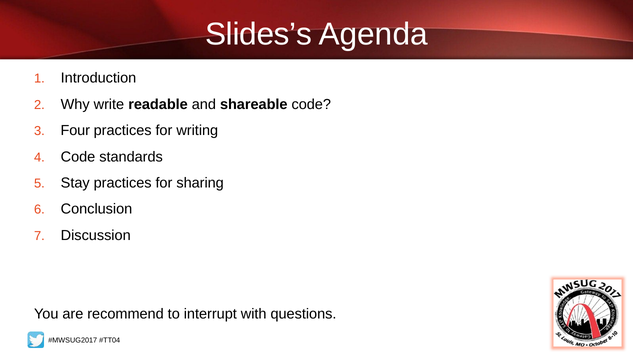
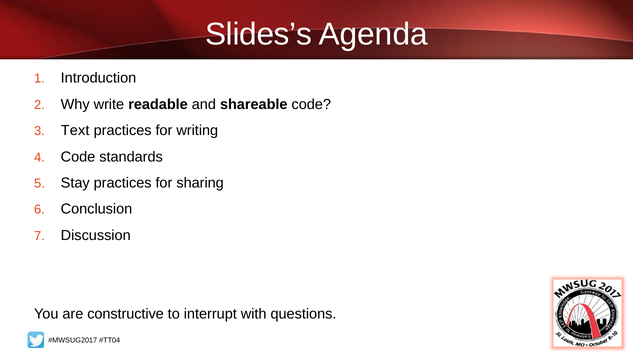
Four: Four -> Text (75, 131)
recommend: recommend -> constructive (126, 314)
